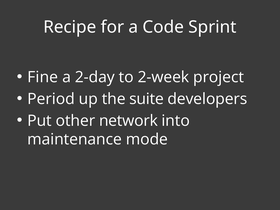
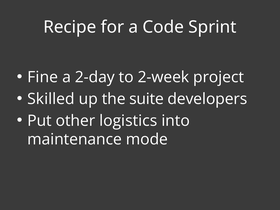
Period: Period -> Skilled (51, 99)
network: network -> logistics (128, 121)
